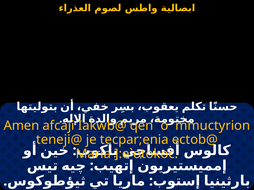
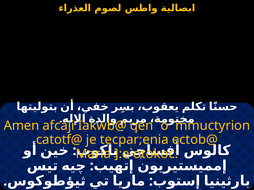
teneji@: teneji@ -> catotf@ (59, 140)
